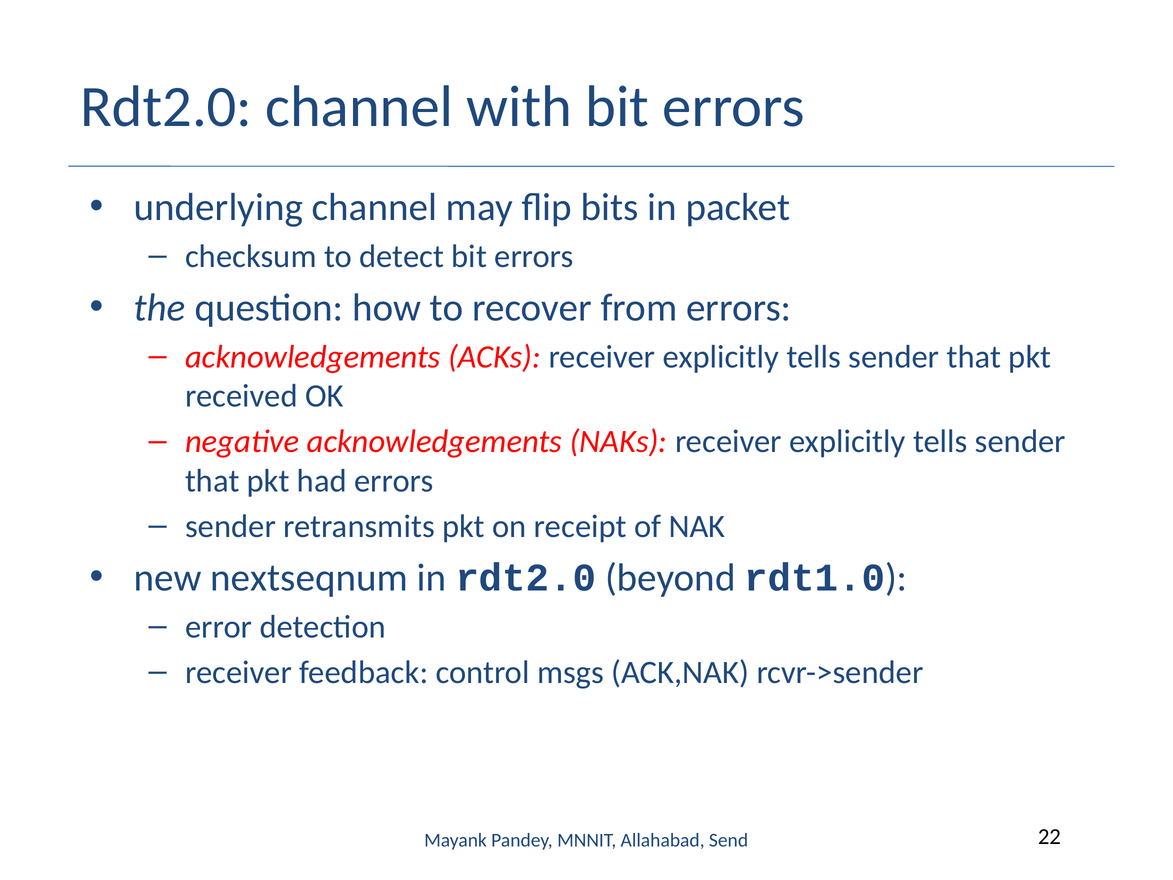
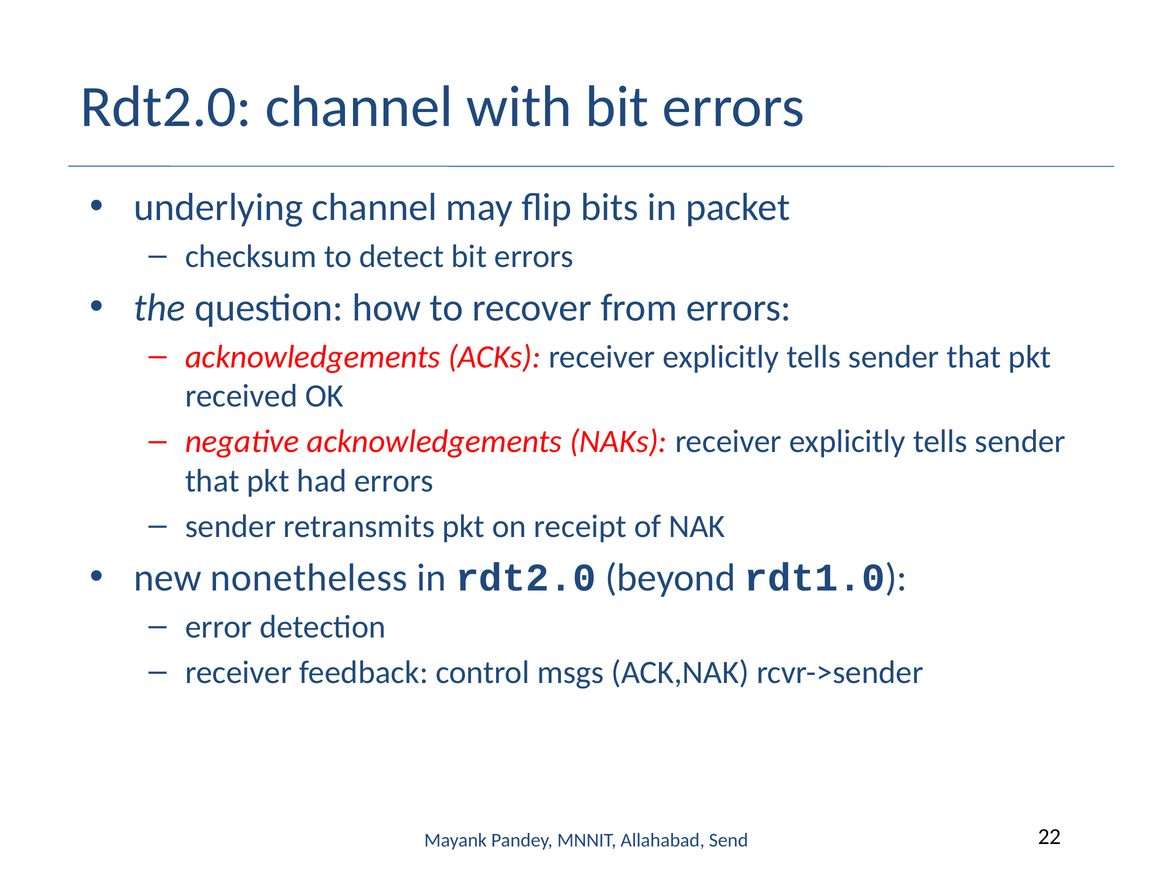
nextseqnum: nextseqnum -> nonetheless (309, 578)
